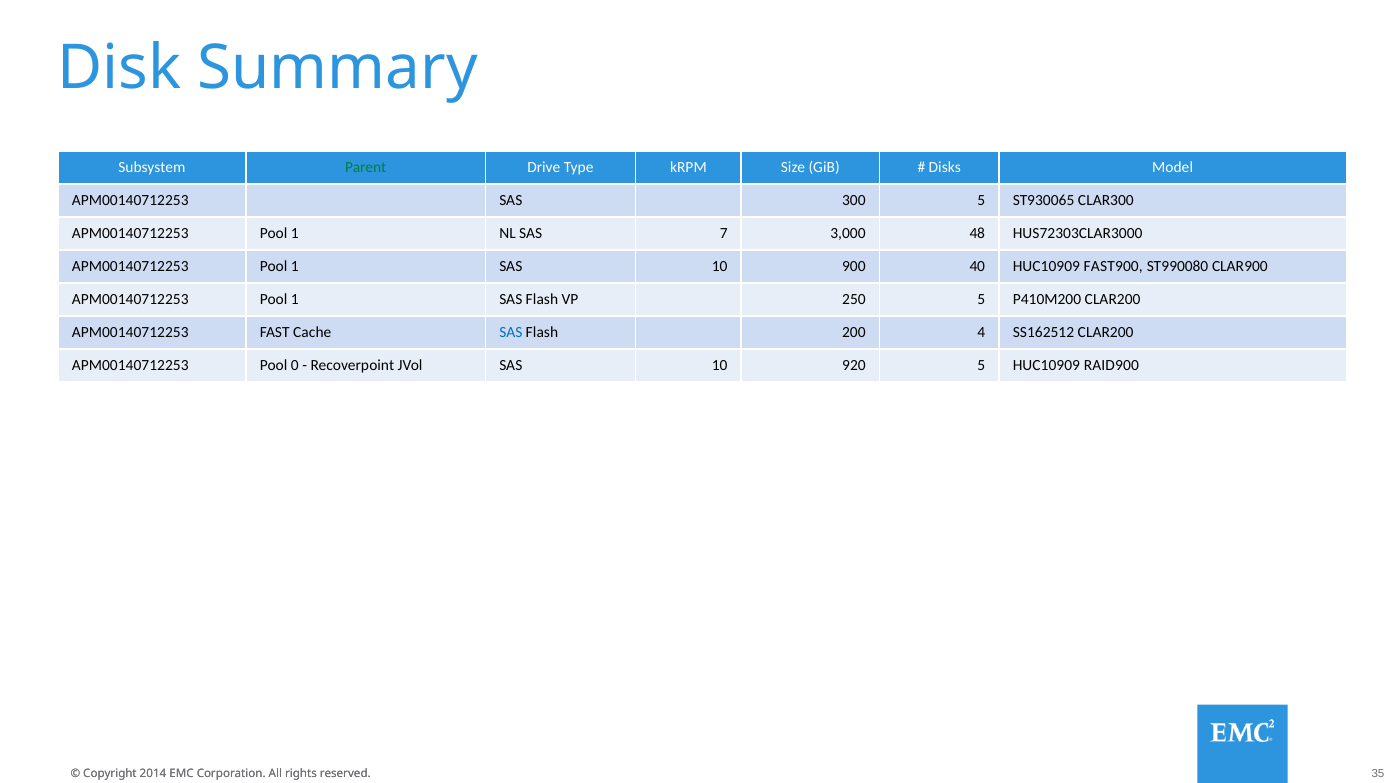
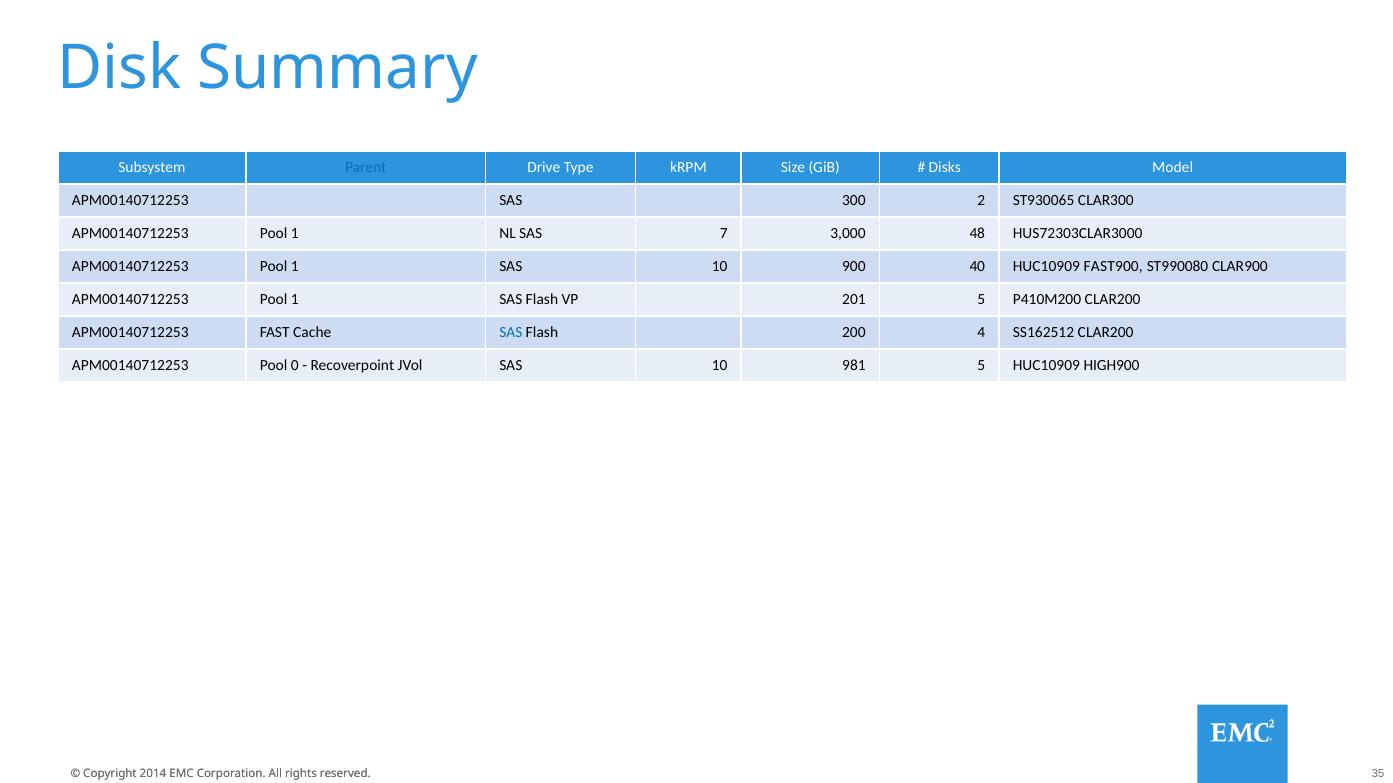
Parent colour: green -> blue (366, 168)
300 5: 5 -> 2 (981, 201)
250: 250 -> 201 (854, 300)
920: 920 -> 981 (854, 366)
RAID900: RAID900 -> HIGH900 (1111, 366)
